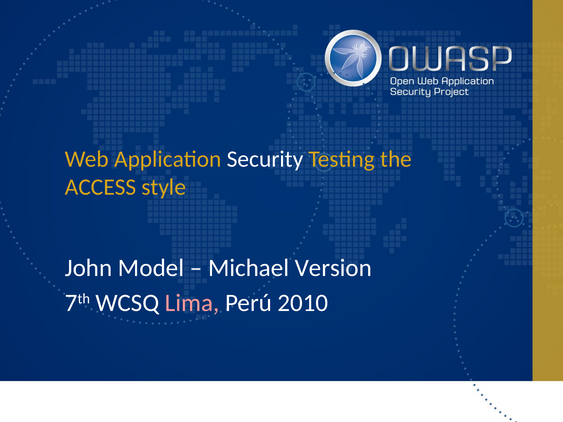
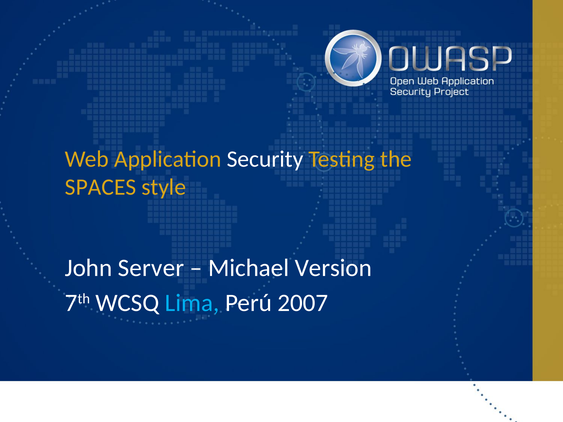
ACCESS: ACCESS -> SPACES (101, 187)
Model: Model -> Server (151, 268)
Lima colour: pink -> light blue (192, 303)
2010: 2010 -> 2007 (303, 303)
